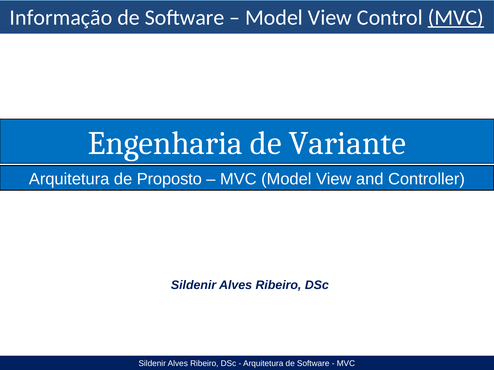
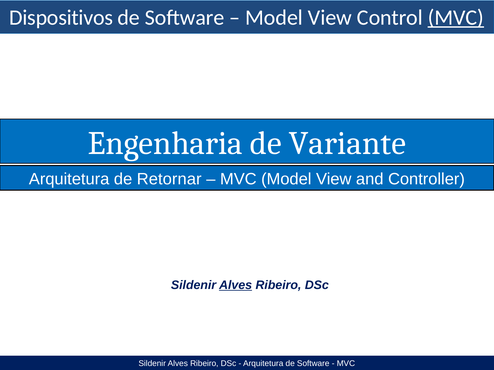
Informação: Informação -> Dispositivos (61, 18)
Proposto: Proposto -> Retornar (169, 179)
Alves underline: none -> present (236, 285)
